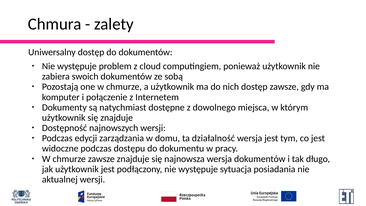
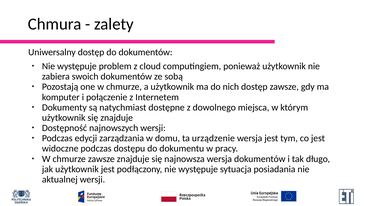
działalność: działalność -> urządzenie (213, 138)
